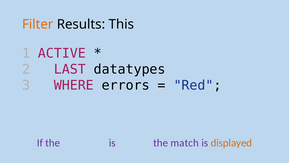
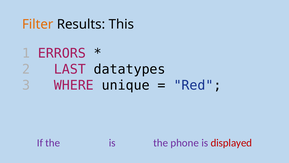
ACTIVE: ACTIVE -> ERRORS (62, 53)
errors: errors -> unique (126, 85)
match: match -> phone (185, 143)
displayed colour: orange -> red (231, 143)
